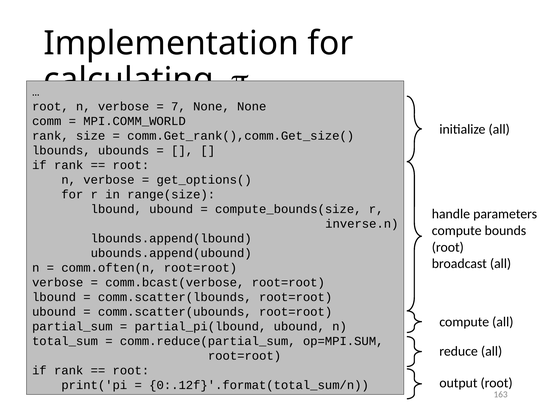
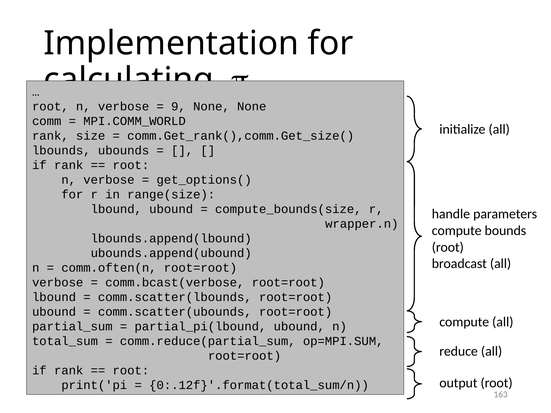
7: 7 -> 9 (178, 106)
inverse.n: inverse.n -> wrapper.n (362, 224)
